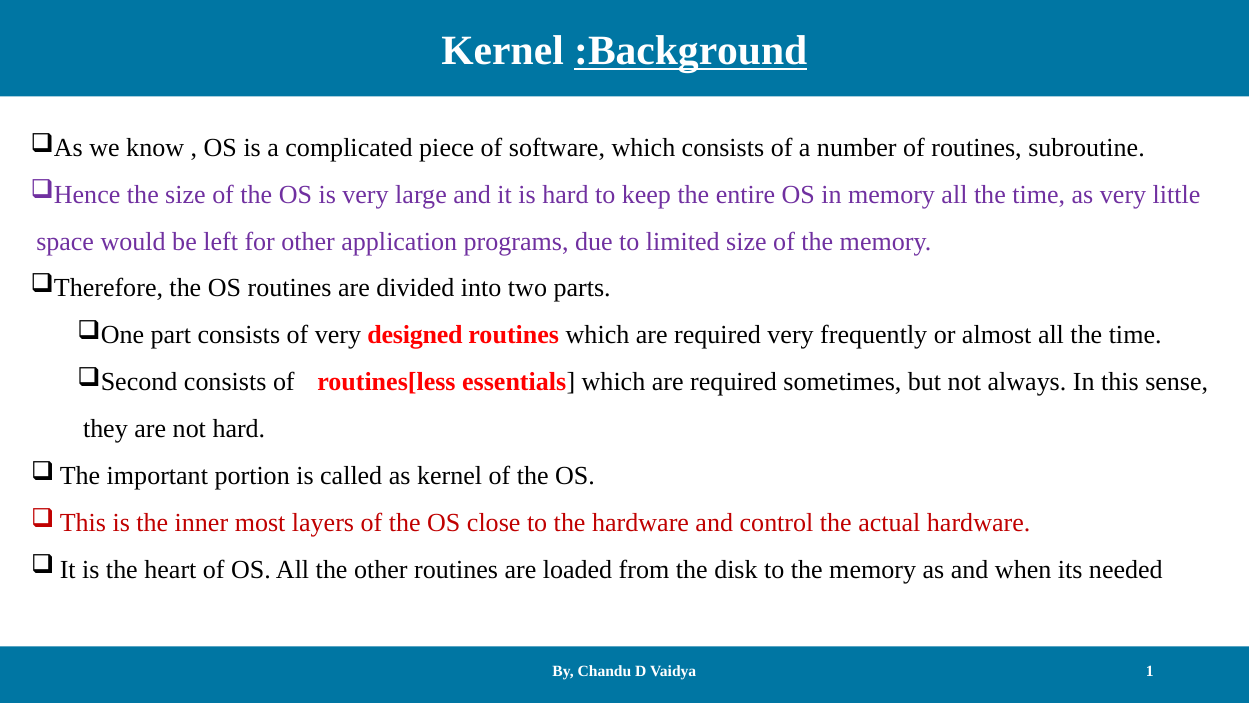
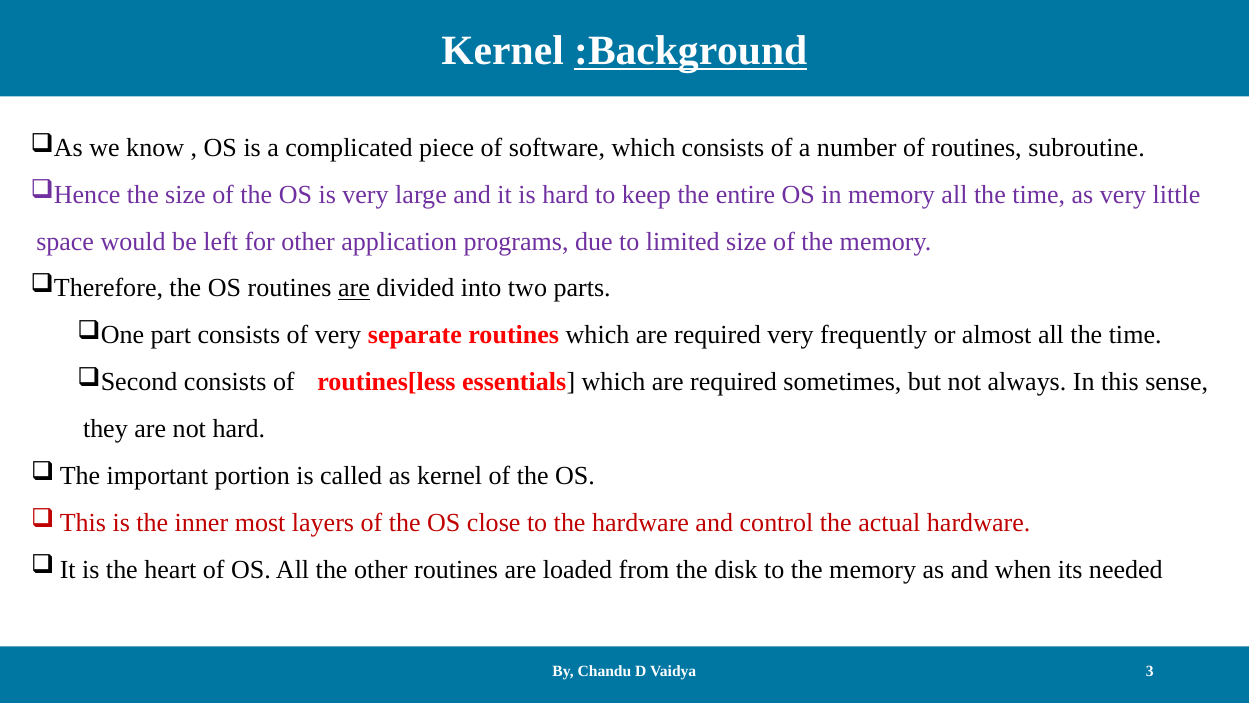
are underline: none -> present (354, 288)
designed: designed -> separate (415, 335)
1: 1 -> 3 (1150, 671)
